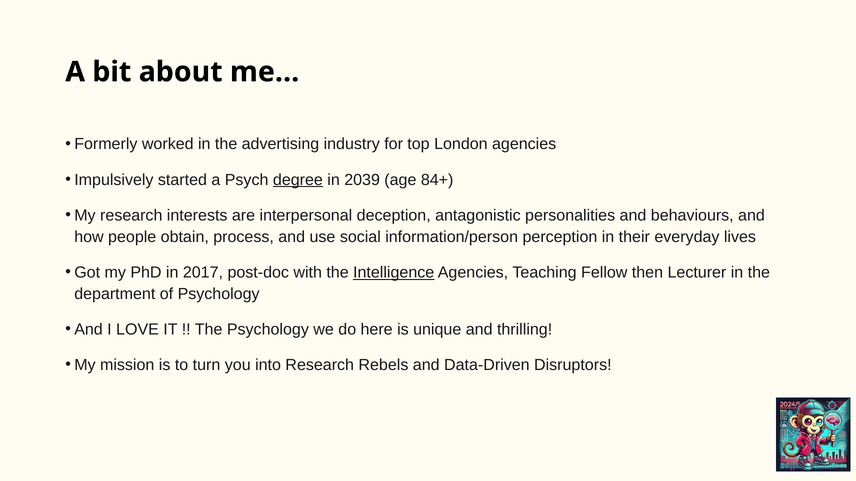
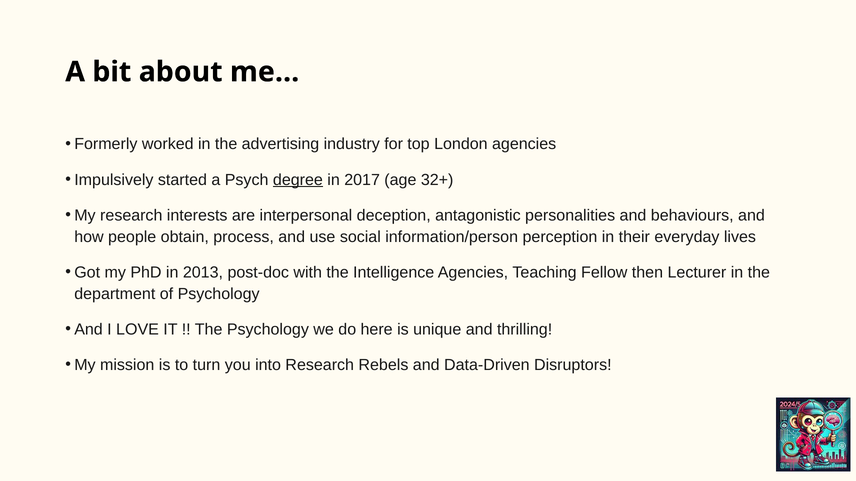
2039: 2039 -> 2017 (362, 180)
84+: 84+ -> 32+ (437, 180)
2017: 2017 -> 2013 (203, 273)
Intelligence underline: present -> none (394, 273)
